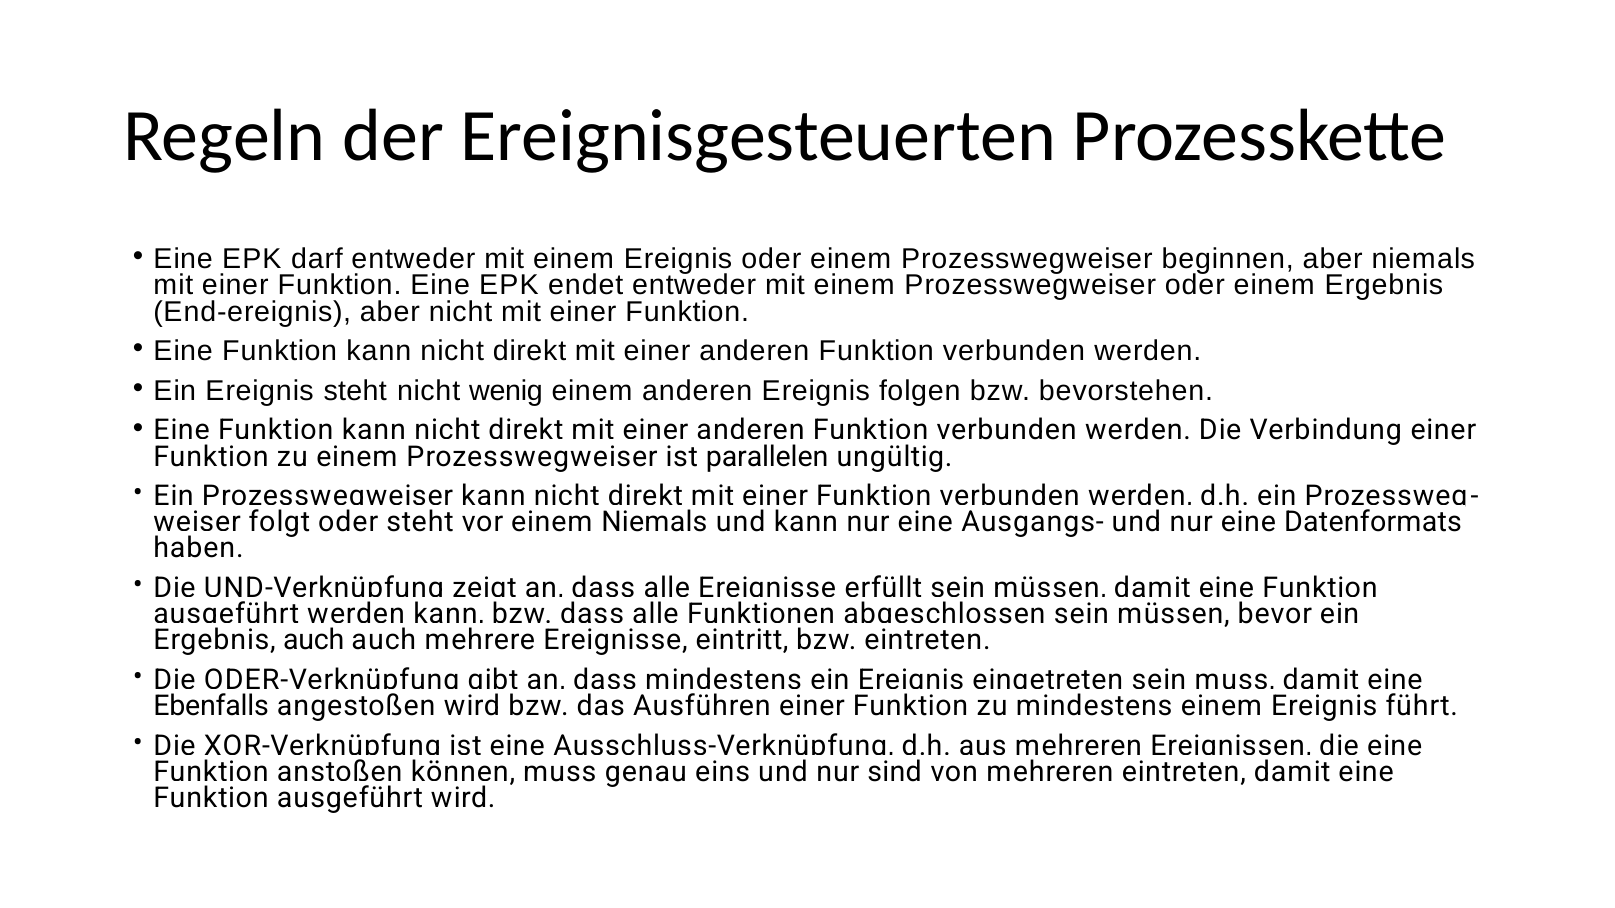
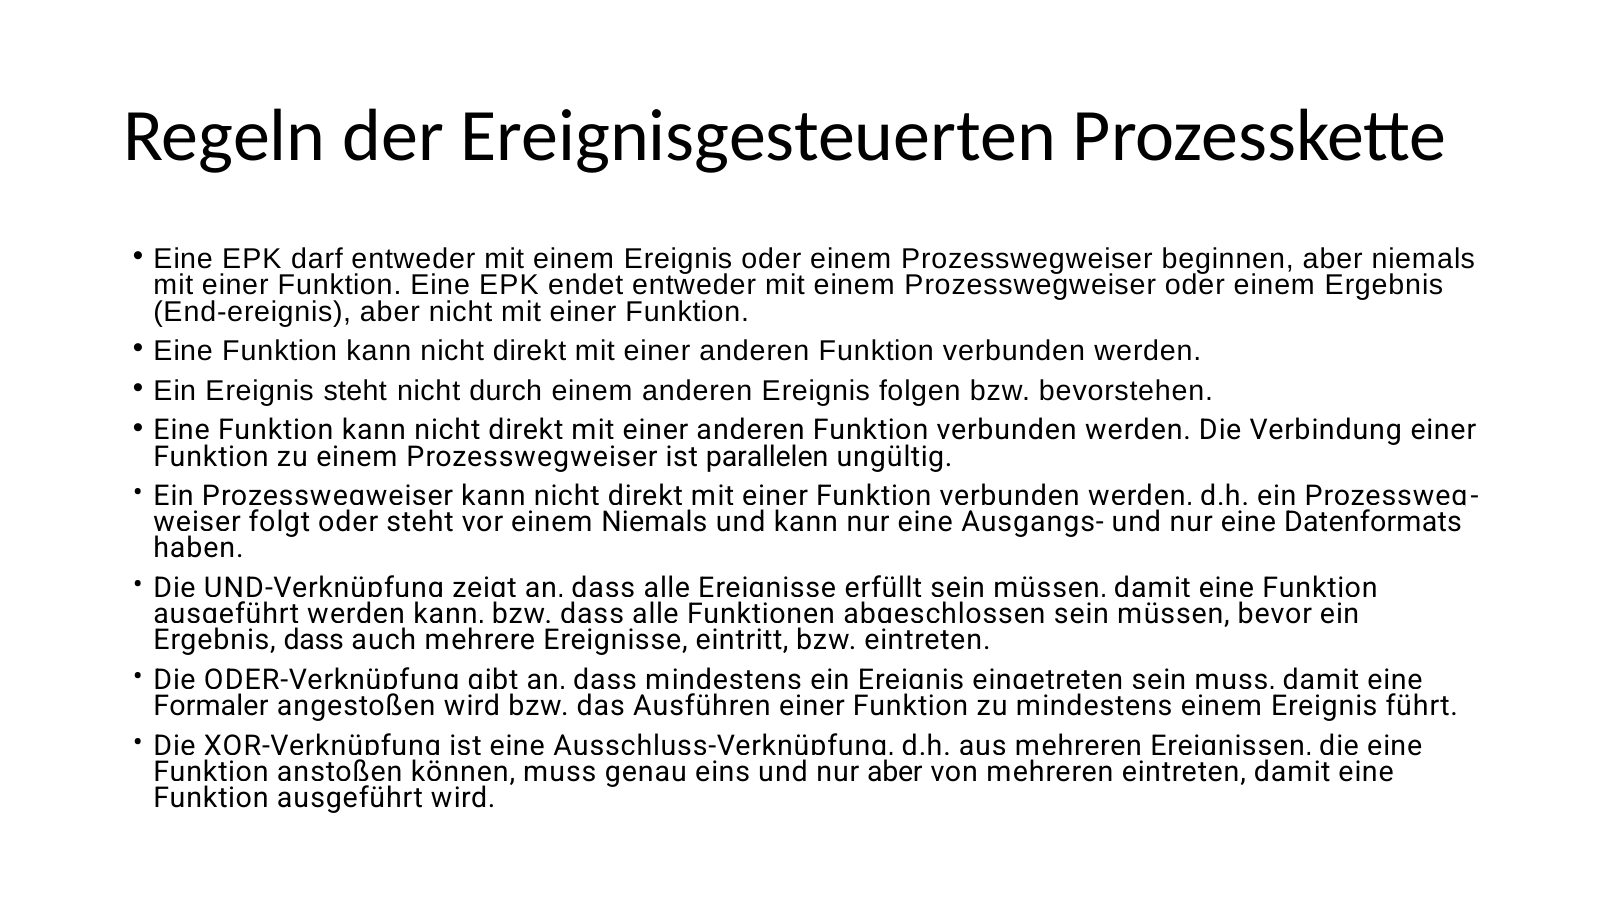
wenig: wenig -> durch (506, 391)
Ergebnis auch: auch -> dass (314, 641)
Ebenfalls: Ebenfalls -> Formaler (211, 707)
nur sind: sind -> aber (895, 772)
